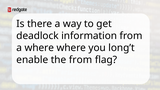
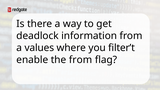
a where: where -> values (39, 48)
long’t: long’t -> filter’t (122, 48)
